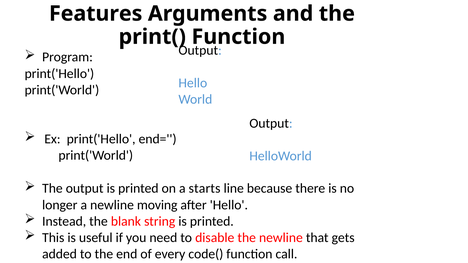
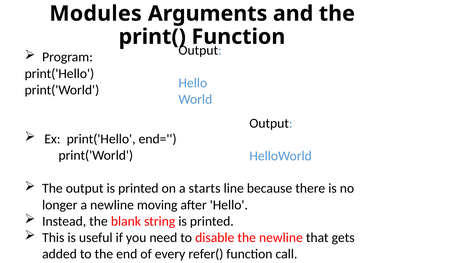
Features: Features -> Modules (96, 14)
code(: code( -> refer( (206, 254)
